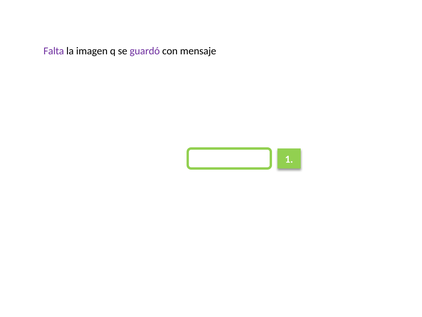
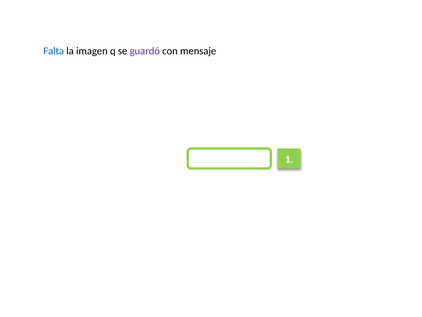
Falta colour: purple -> blue (54, 51)
